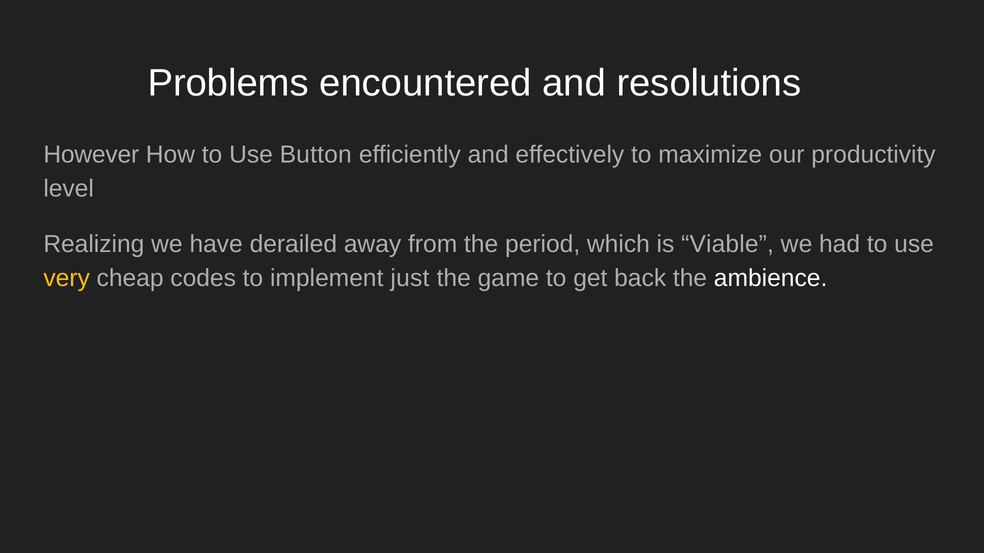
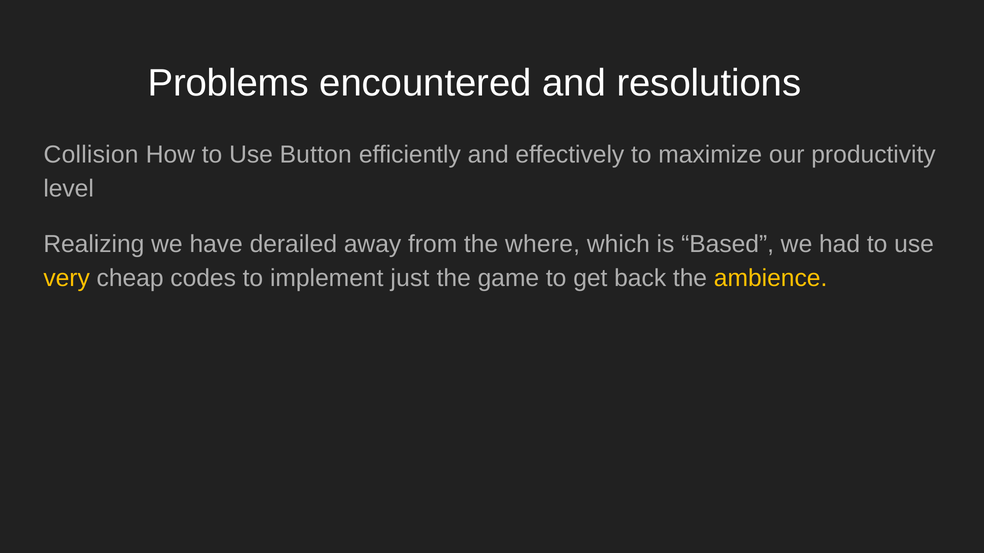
However: However -> Collision (91, 155)
period: period -> where (543, 244)
Viable: Viable -> Based (728, 244)
ambience colour: white -> yellow (771, 278)
